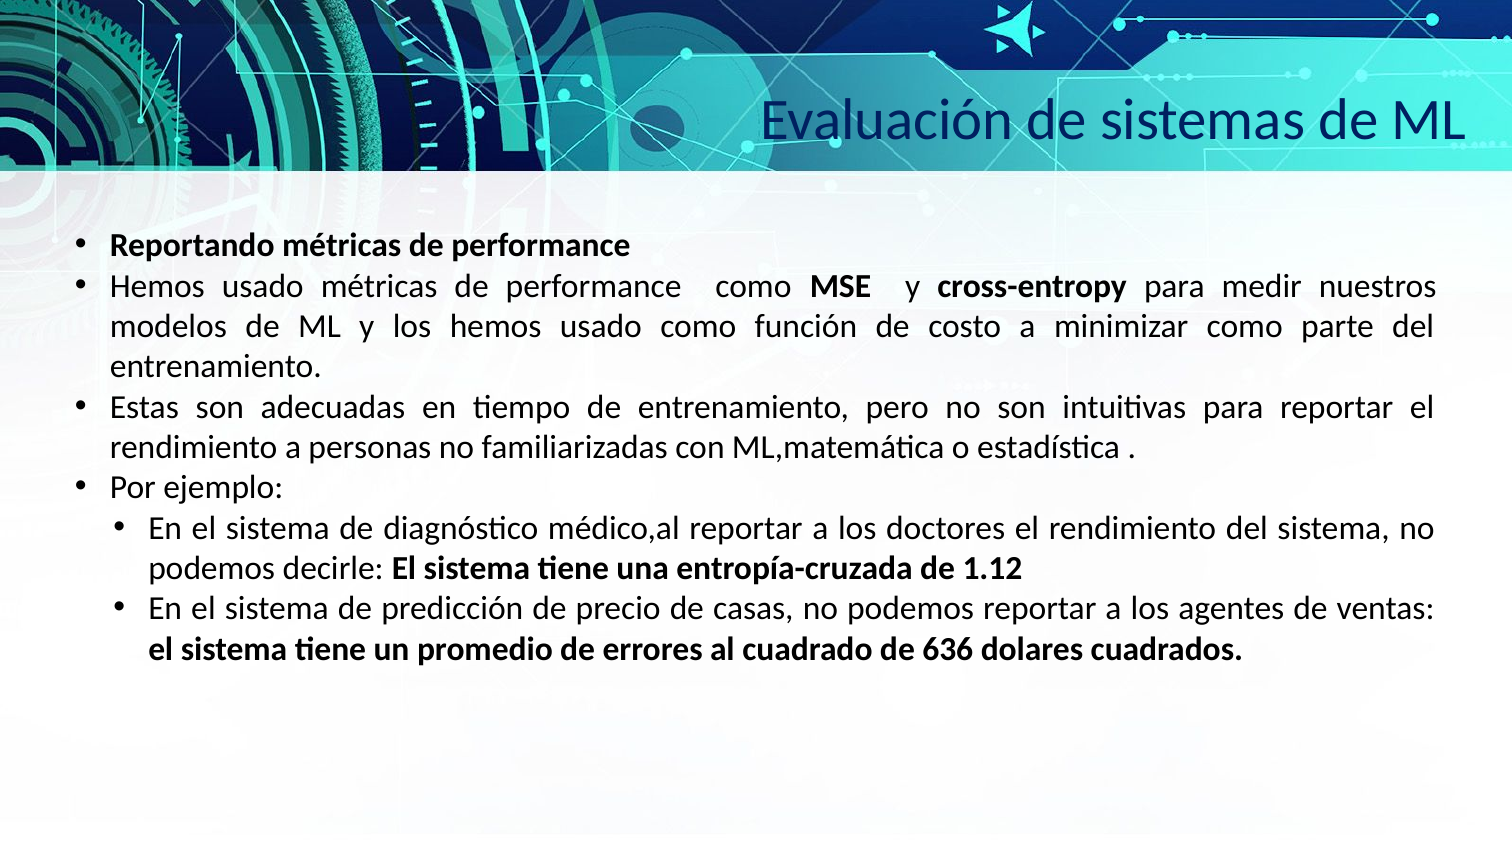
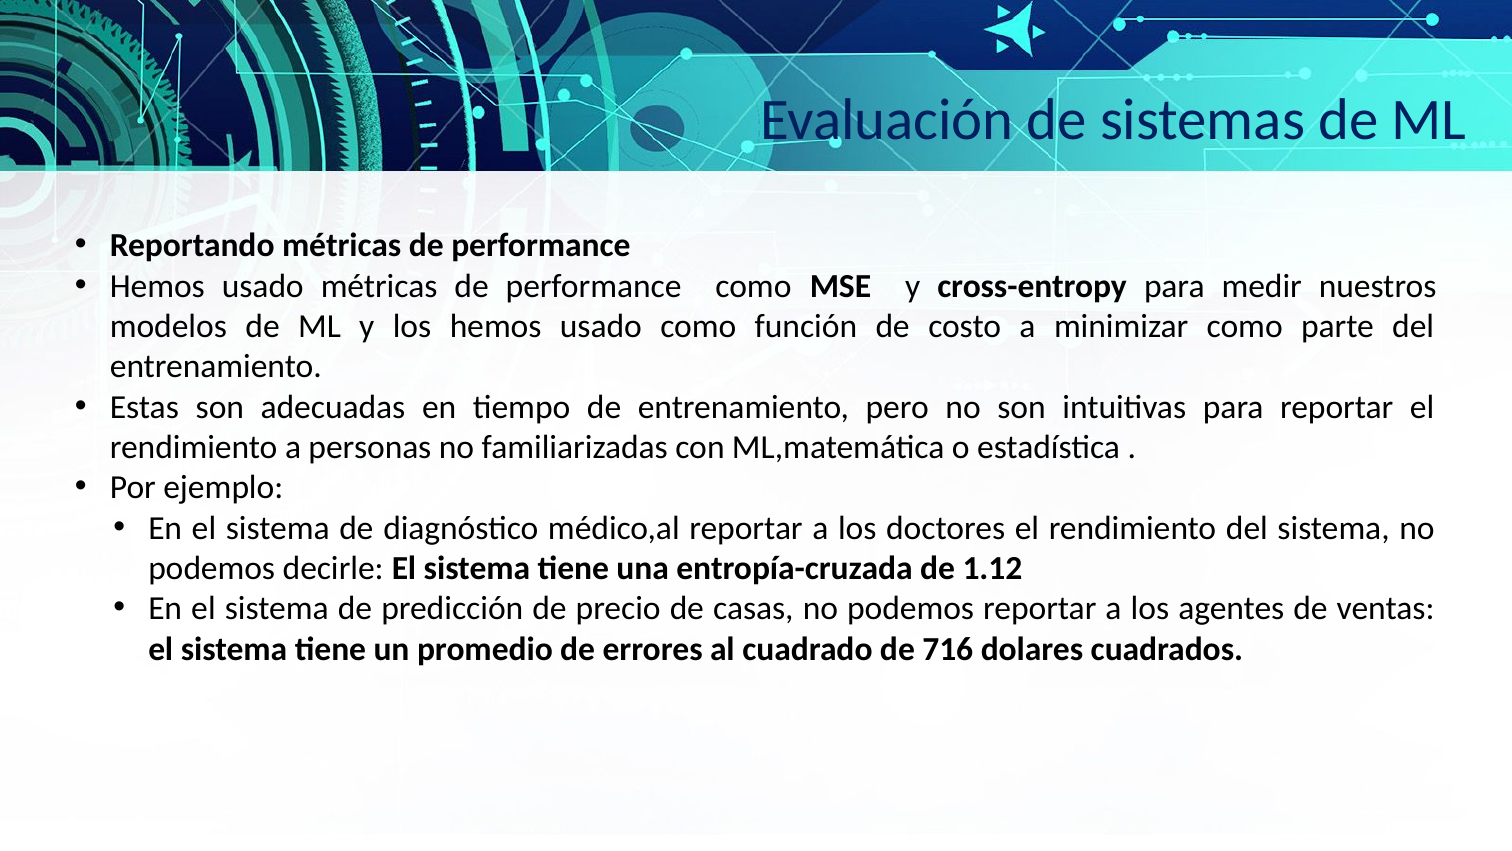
636: 636 -> 716 (948, 649)
